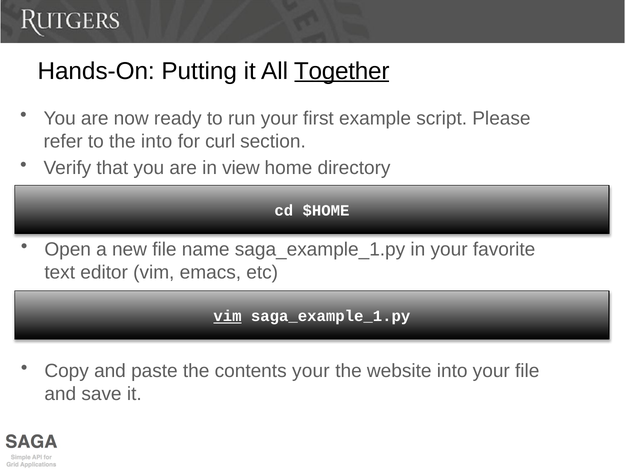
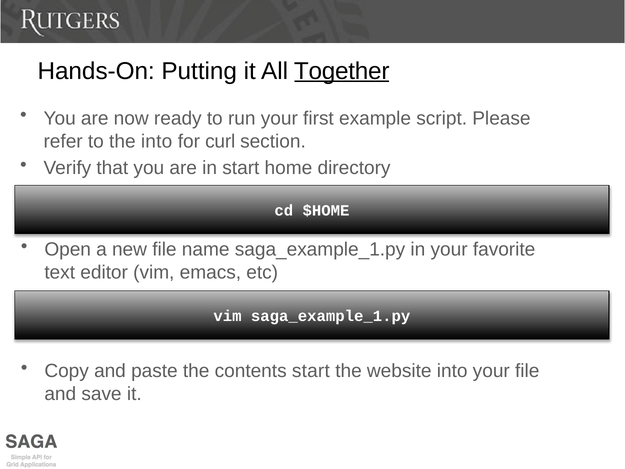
in view: view -> start (241, 168)
vim underline: present -> none (227, 316)
contents your: your -> start (311, 371)
